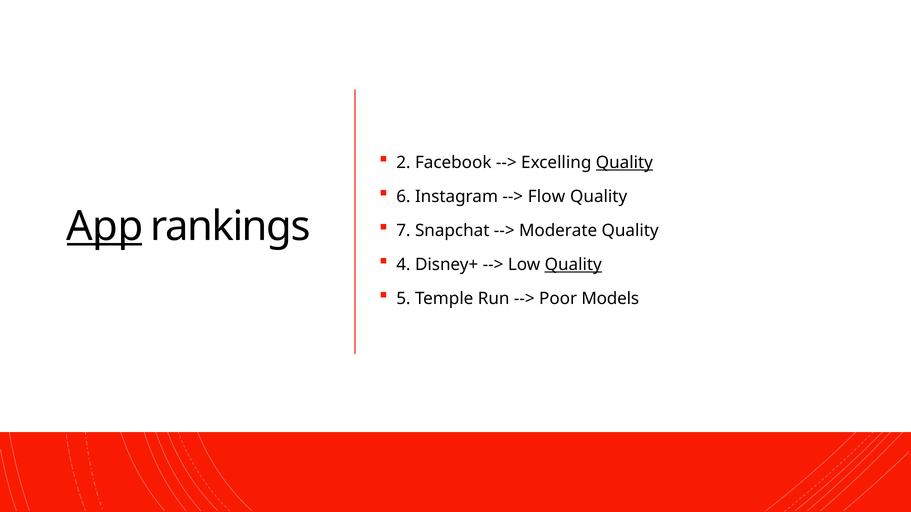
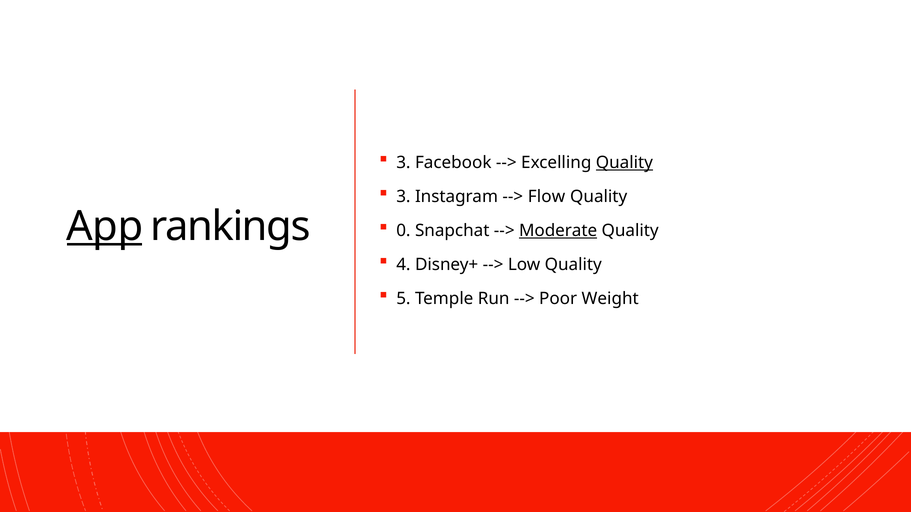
2: 2 -> 3 (403, 163)
6: 6 -> 3 (403, 197)
7: 7 -> 0 (403, 231)
Moderate underline: none -> present (558, 231)
Quality underline: present -> none (573, 265)
Models: Models -> Weight (610, 299)
